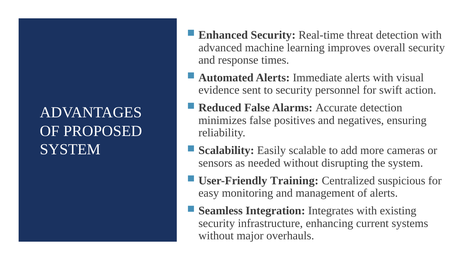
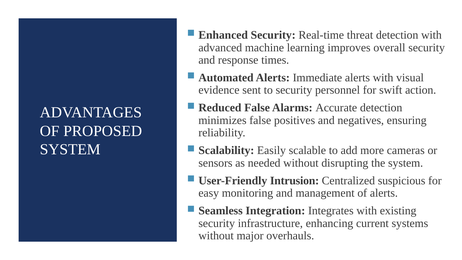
Training: Training -> Intrusion (295, 181)
